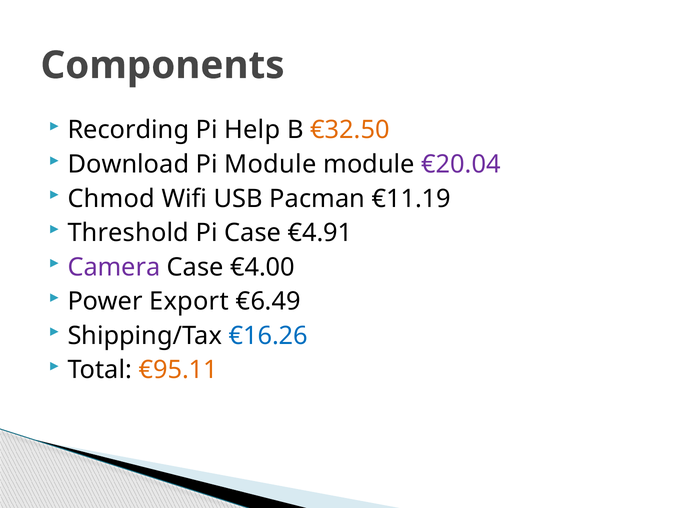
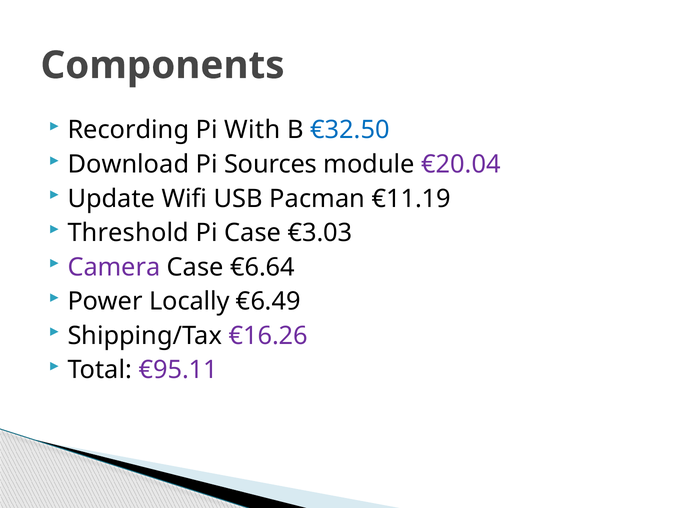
Help: Help -> With (252, 130)
€32.50 colour: orange -> blue (350, 130)
Pi Module: Module -> Sources (271, 164)
Chmod: Chmod -> Update (111, 199)
€4.91: €4.91 -> €3.03 (320, 233)
€4.00: €4.00 -> €6.64 (263, 267)
Export: Export -> Locally (189, 301)
€16.26 colour: blue -> purple (268, 336)
€95.11 colour: orange -> purple (178, 370)
